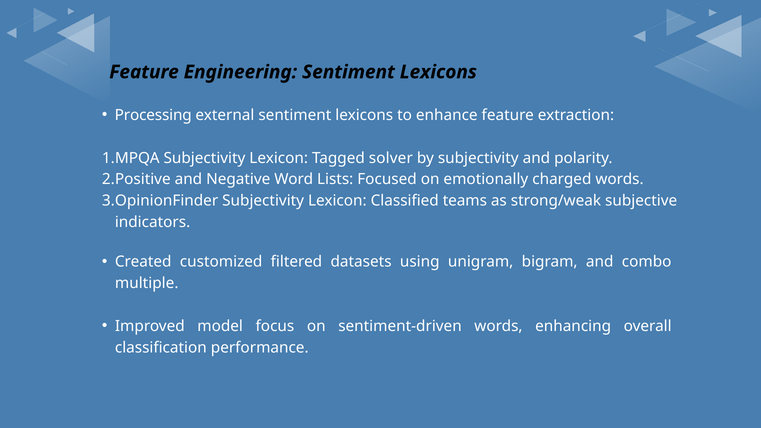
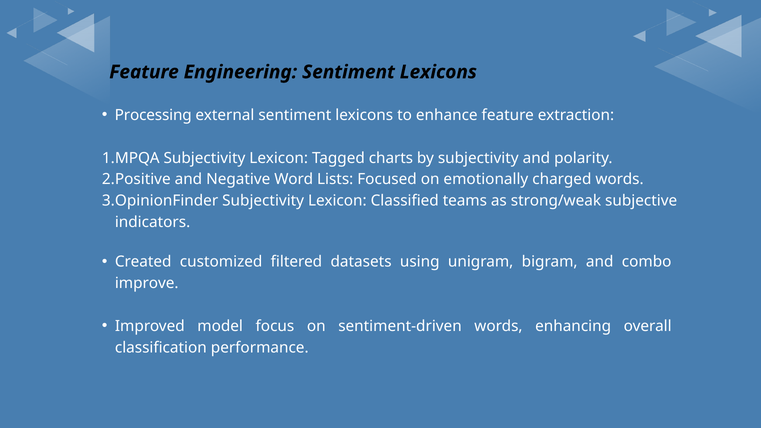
solver: solver -> charts (391, 158)
multiple: multiple -> improve (147, 283)
